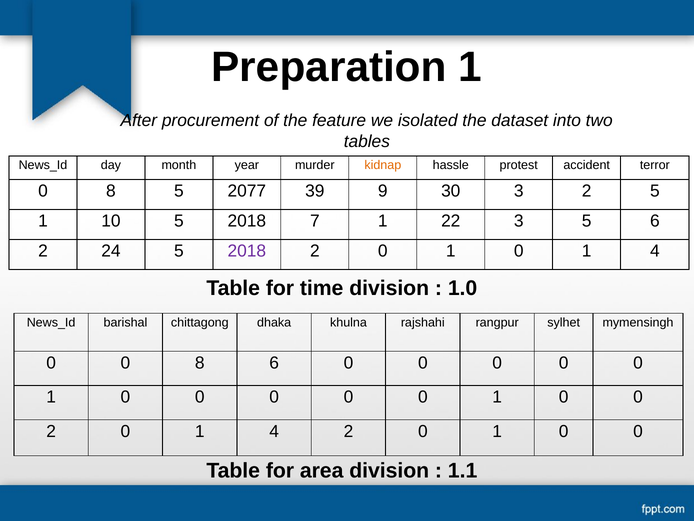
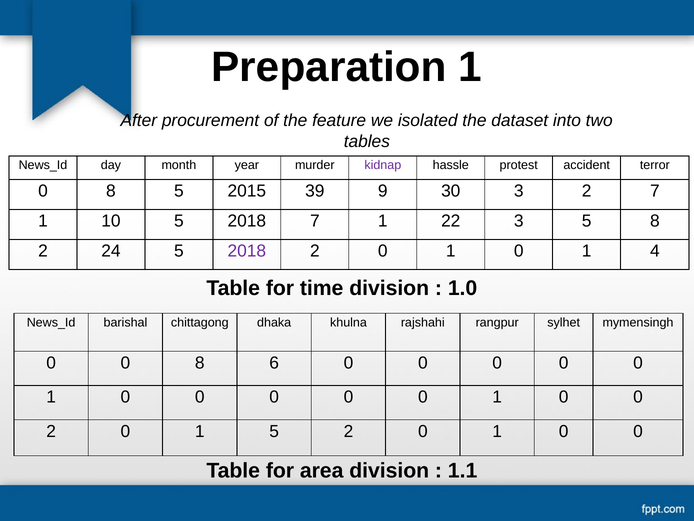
kidnap colour: orange -> purple (383, 165)
2077: 2077 -> 2015 (247, 191)
2 5: 5 -> 7 (655, 191)
5 6: 6 -> 8 (655, 221)
2 0 1 4: 4 -> 5 (274, 431)
